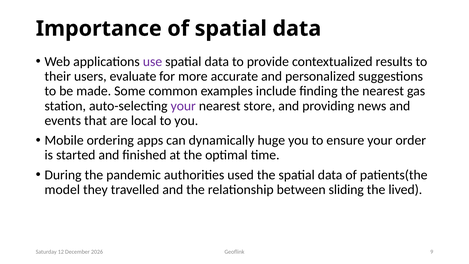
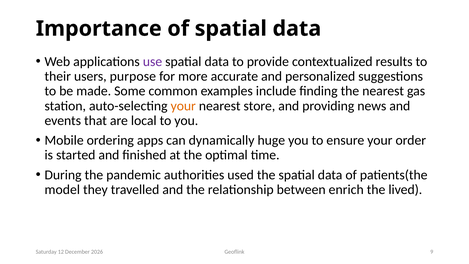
evaluate: evaluate -> purpose (133, 76)
your colour: purple -> orange (183, 106)
sliding: sliding -> enrich (346, 189)
